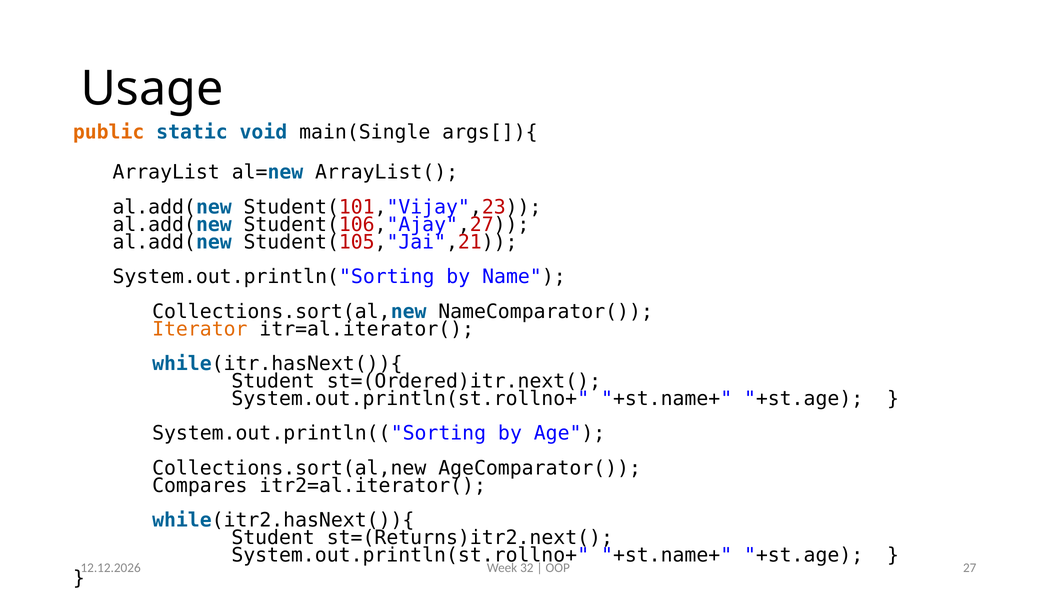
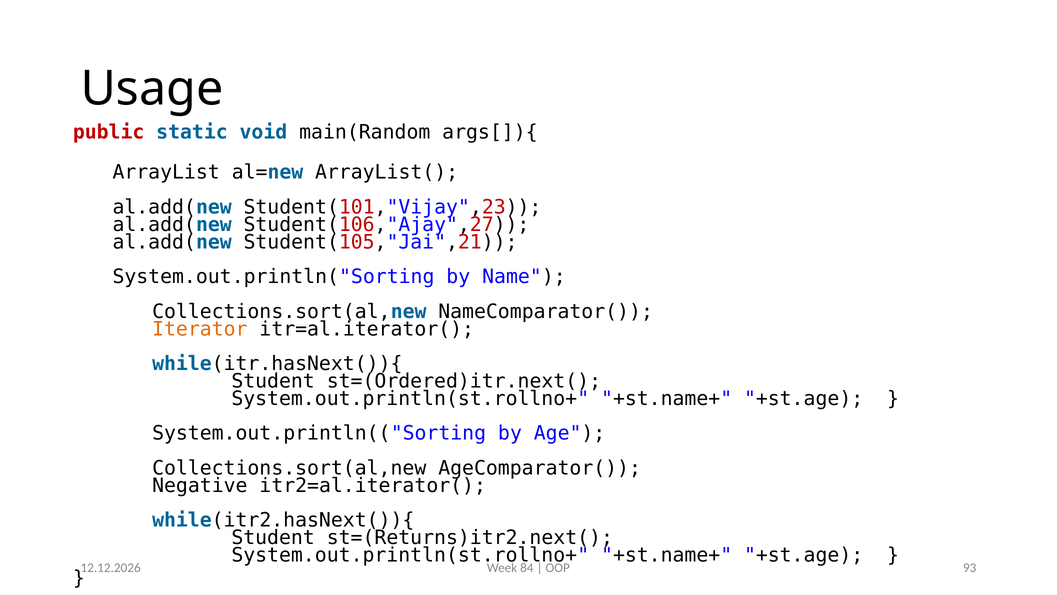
public colour: orange -> red (109, 132)
main(Single: main(Single -> main(Random (365, 132)
Compares: Compares -> Negative (200, 485)
32: 32 -> 84 (527, 568)
27: 27 -> 93 (970, 568)
